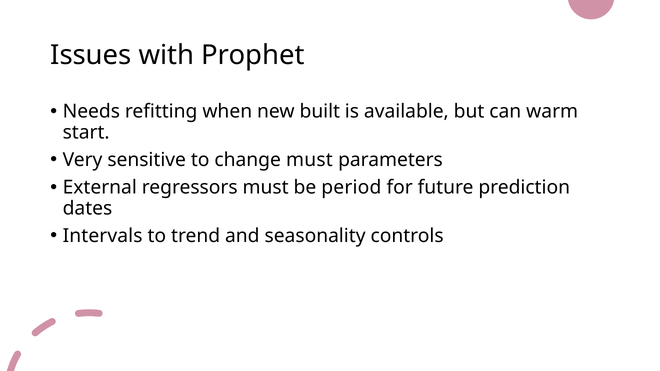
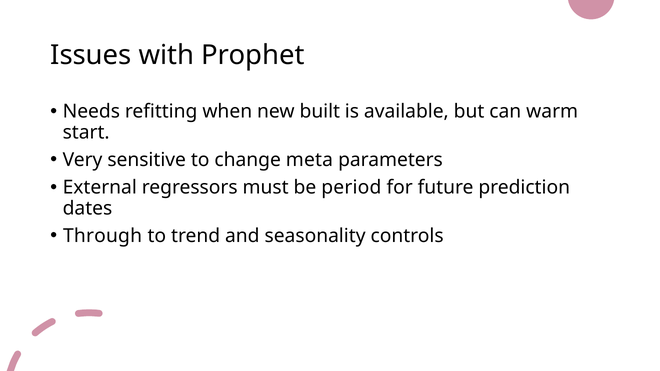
change must: must -> meta (309, 160)
Intervals: Intervals -> Through (103, 236)
